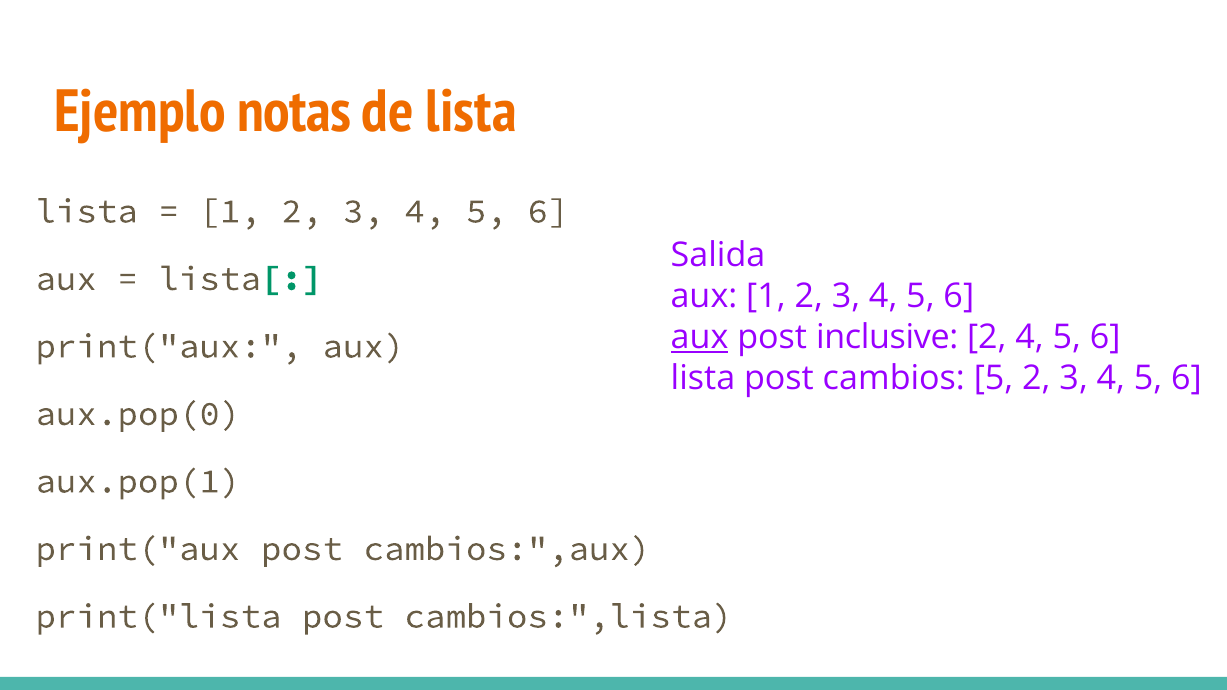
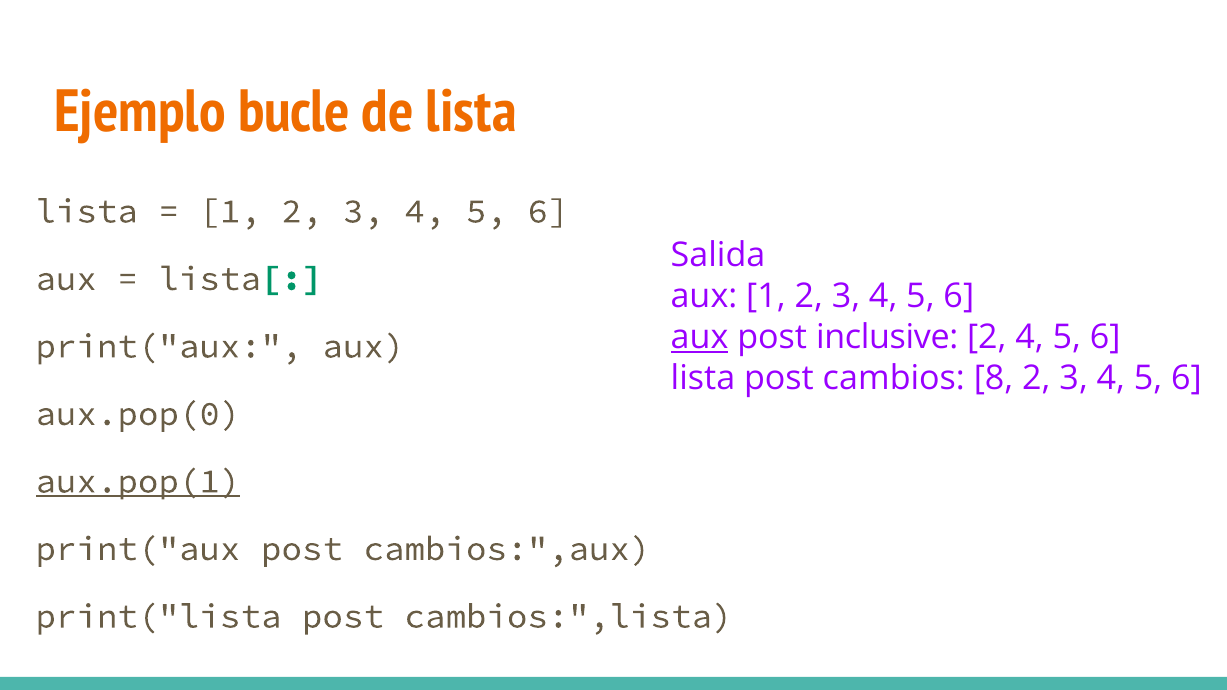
notas: notas -> bucle (294, 112)
cambios 5: 5 -> 8 (993, 378)
aux.pop(1 underline: none -> present (138, 481)
